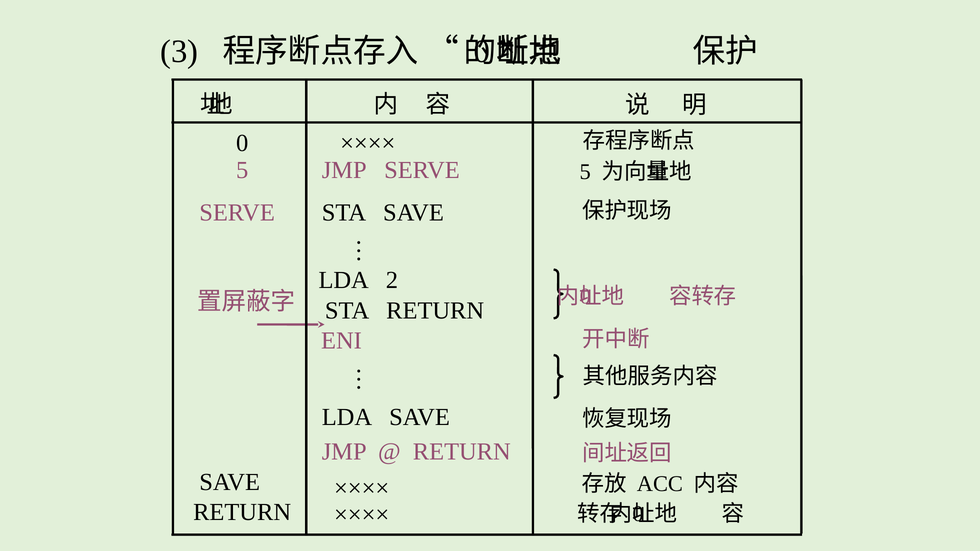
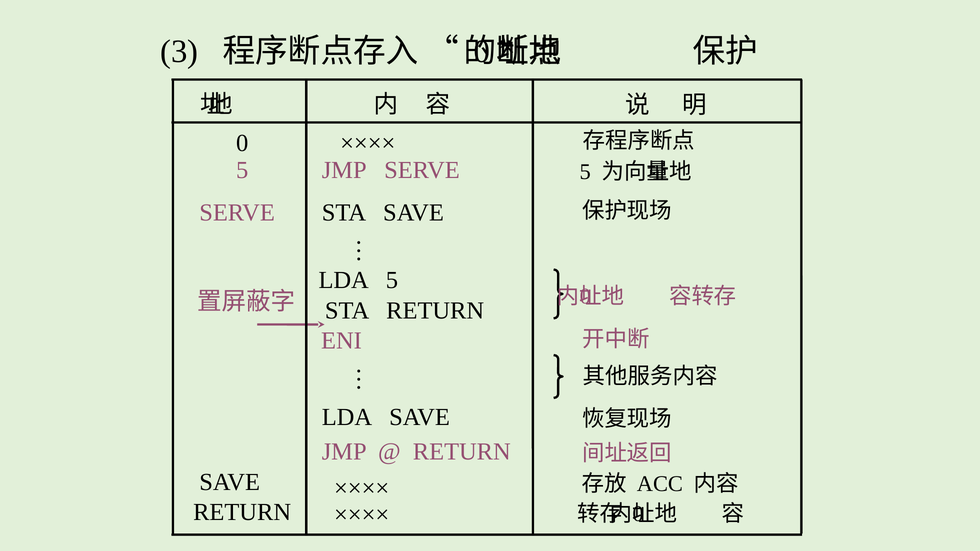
LDA 2: 2 -> 5 (392, 280)
